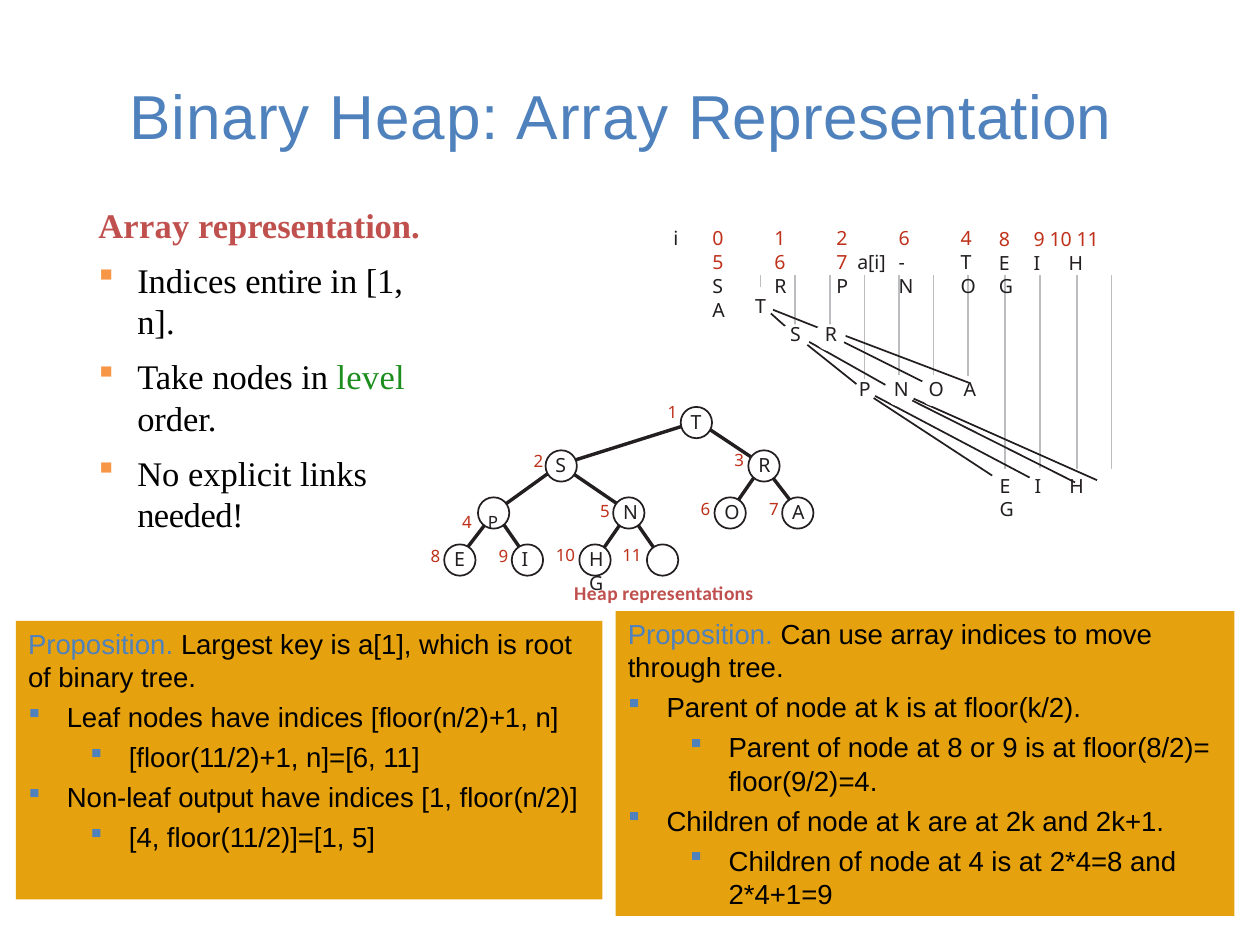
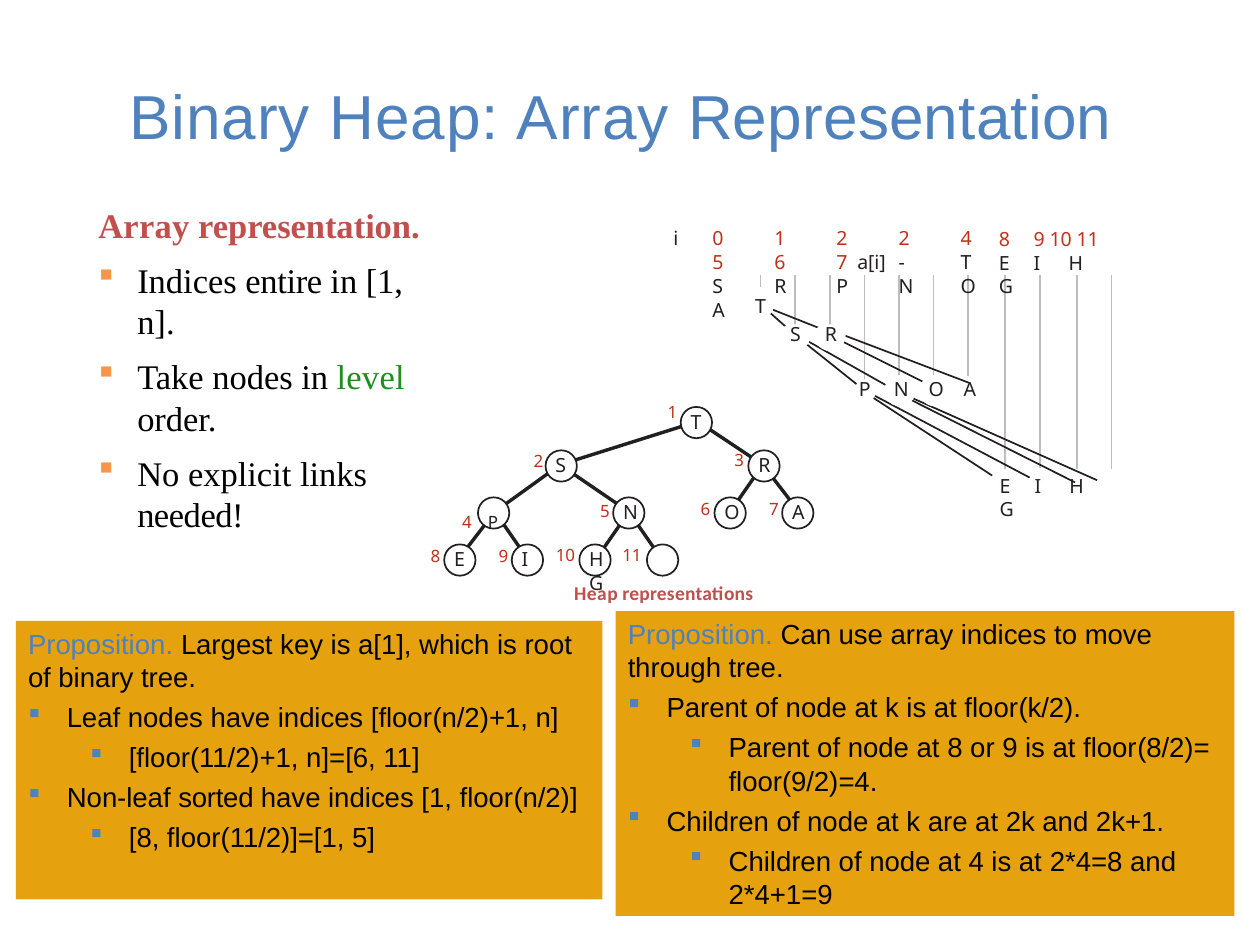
2 6: 6 -> 2 (904, 240)
output: output -> sorted (216, 799)
4: 4 -> 8 (144, 839)
